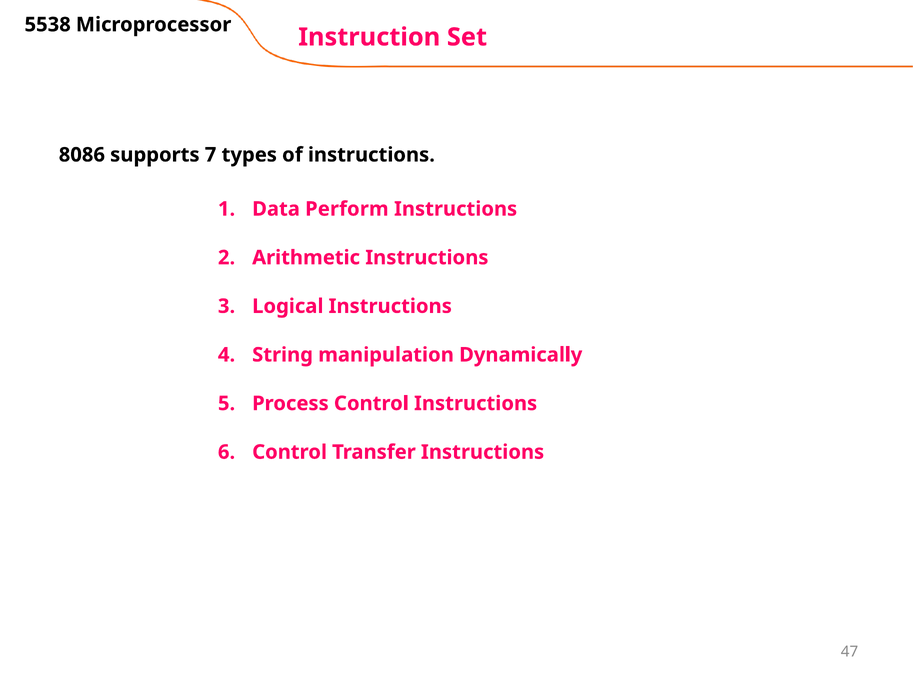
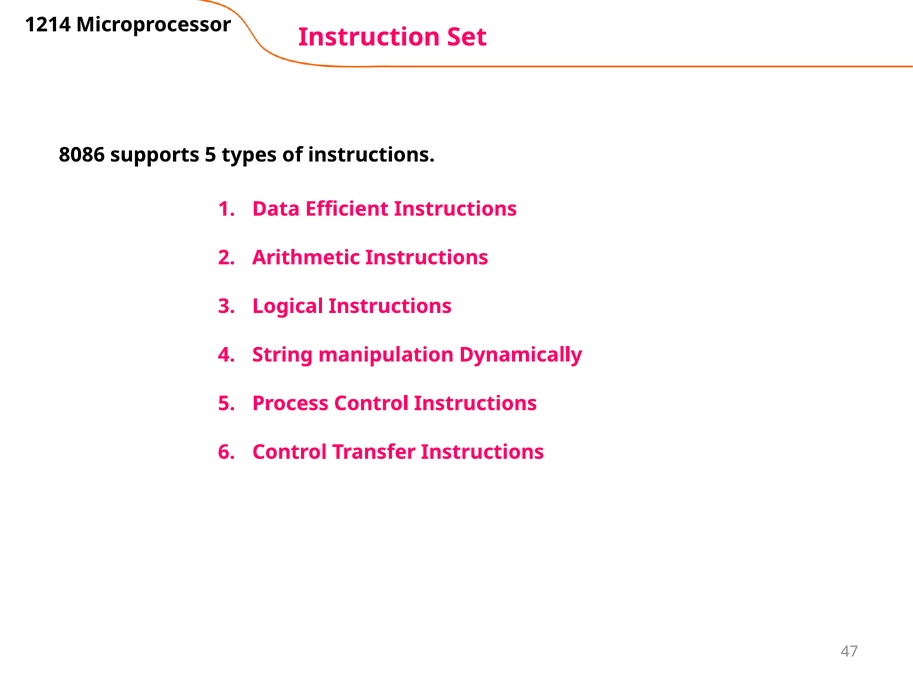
5538: 5538 -> 1214 (48, 25)
supports 7: 7 -> 5 (211, 155)
Perform: Perform -> Efficient (347, 209)
